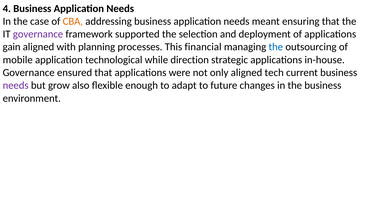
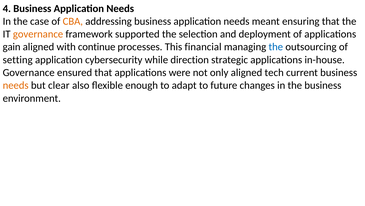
governance colour: purple -> orange (38, 34)
planning: planning -> continue (97, 47)
mobile: mobile -> setting (18, 60)
technological: technological -> cybersecurity (114, 60)
needs colour: purple -> orange (16, 85)
grow: grow -> clear (59, 85)
